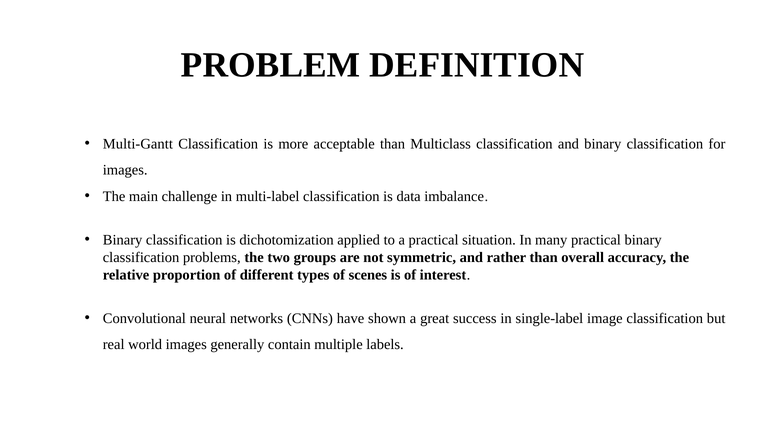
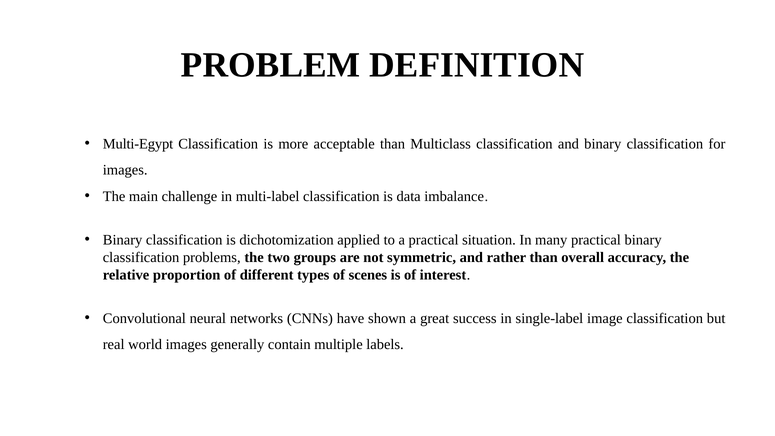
Multi-Gantt: Multi-Gantt -> Multi-Egypt (138, 144)
